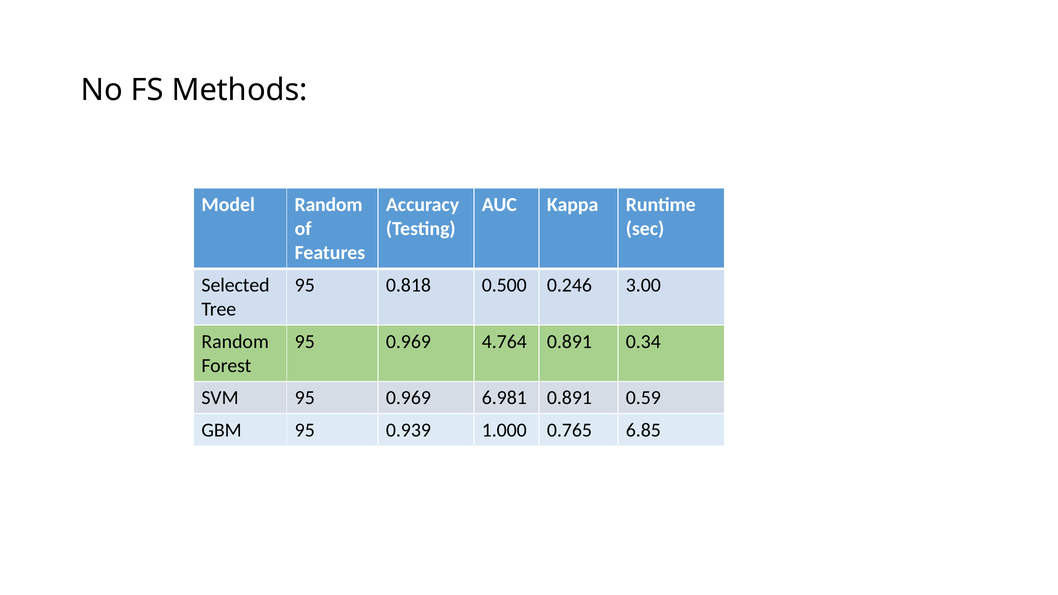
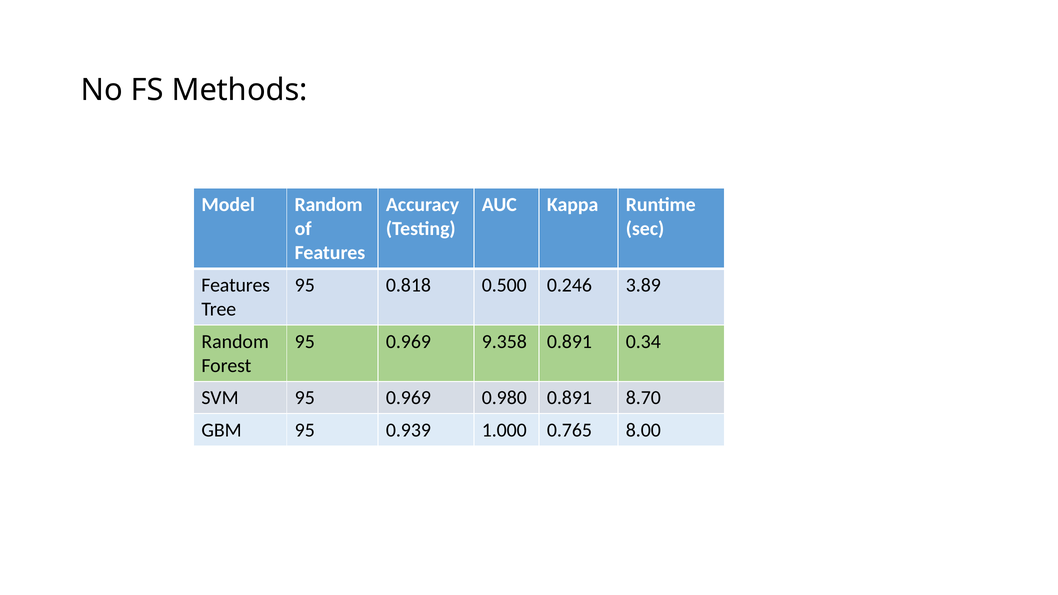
Selected: Selected -> Features (236, 285)
3.00: 3.00 -> 3.89 (643, 285)
4.764: 4.764 -> 9.358 (504, 342)
6.981: 6.981 -> 0.980 (504, 398)
0.59: 0.59 -> 8.70 (643, 398)
6.85: 6.85 -> 8.00 (643, 430)
